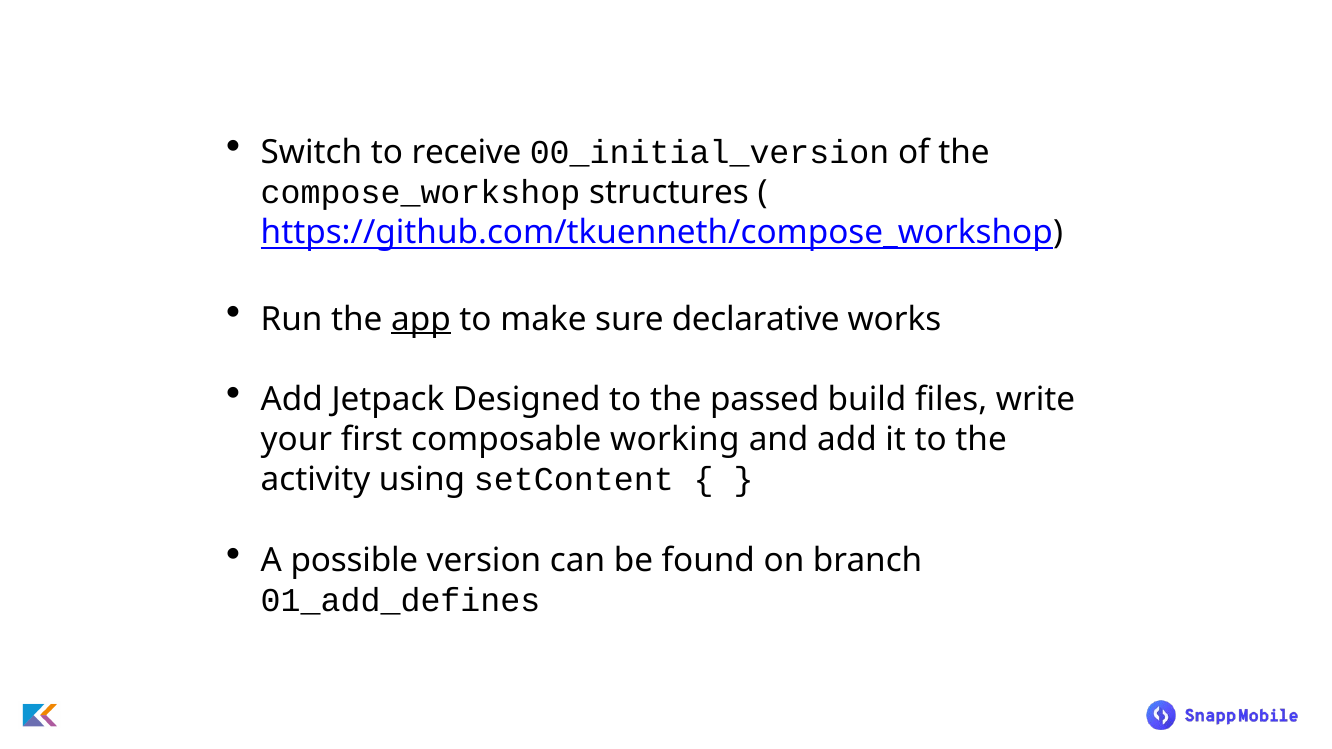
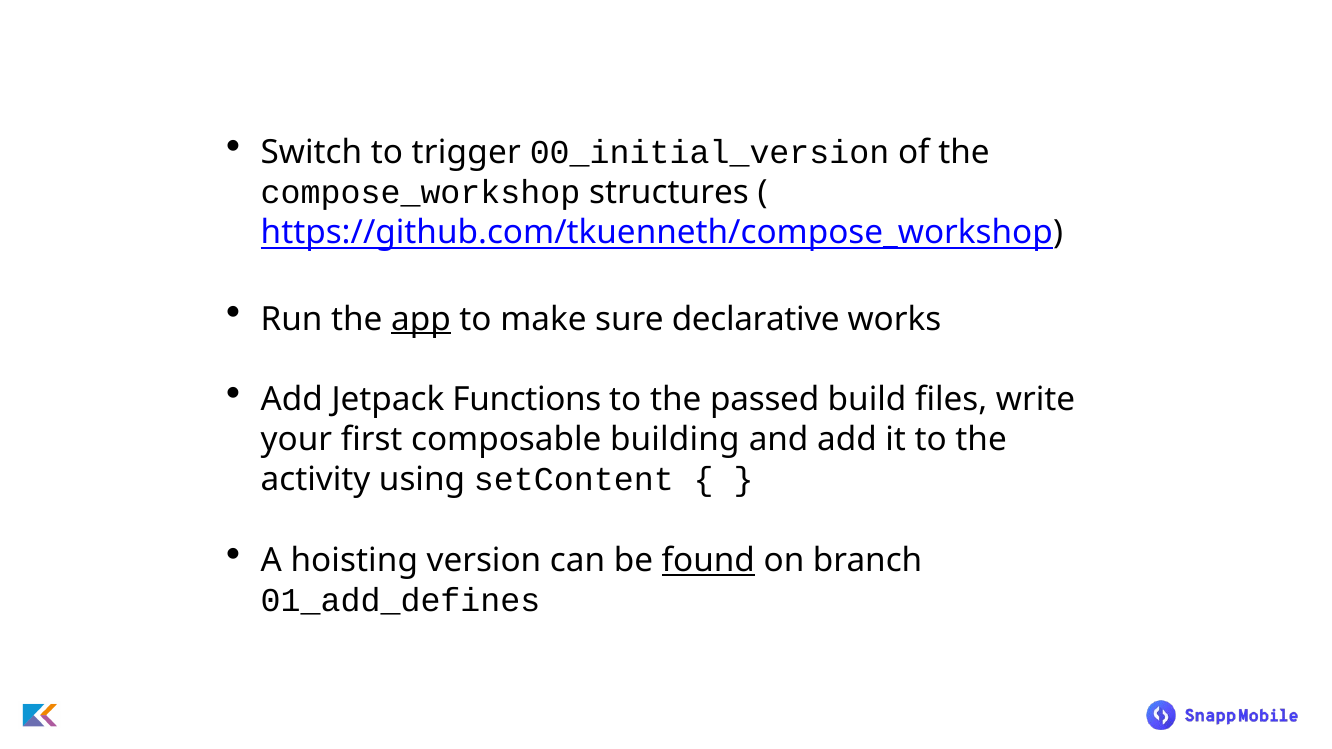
receive: receive -> trigger (466, 153)
Designed: Designed -> Functions (527, 400)
working: working -> building (675, 440)
possible: possible -> hoisting (354, 561)
found underline: none -> present (708, 561)
